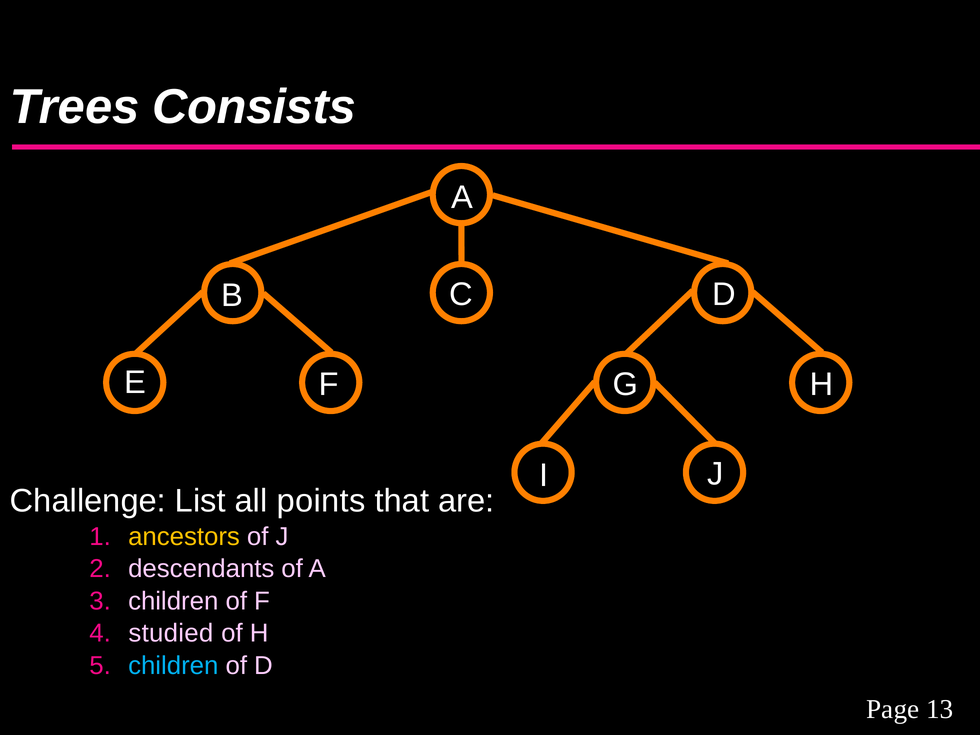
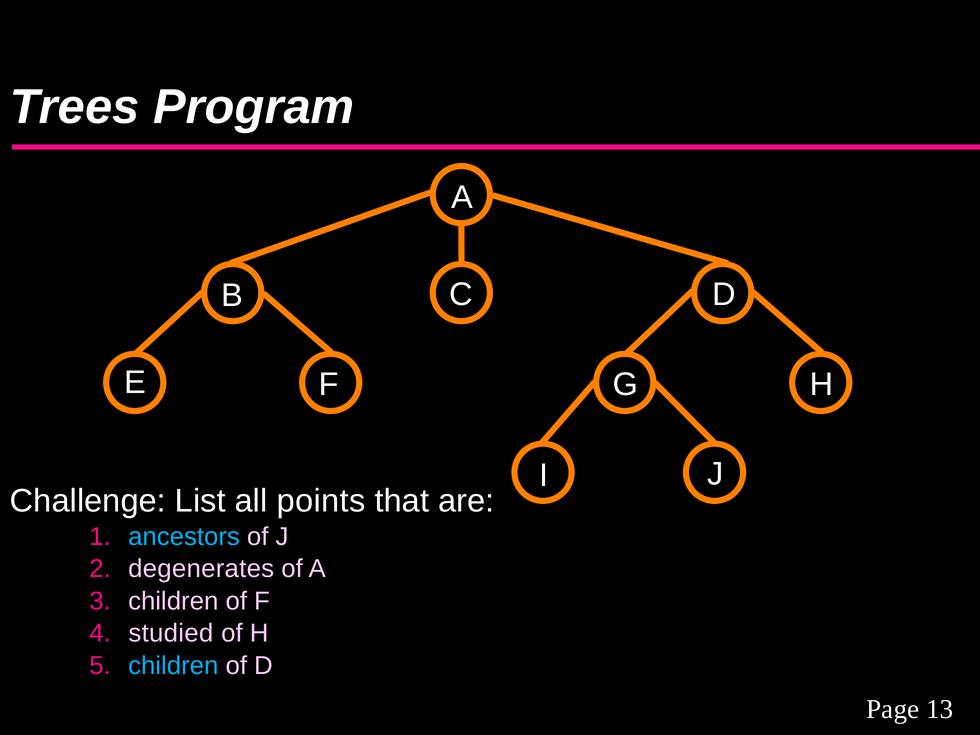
Consists: Consists -> Program (254, 107)
ancestors colour: yellow -> light blue (184, 537)
descendants: descendants -> degenerates (201, 569)
